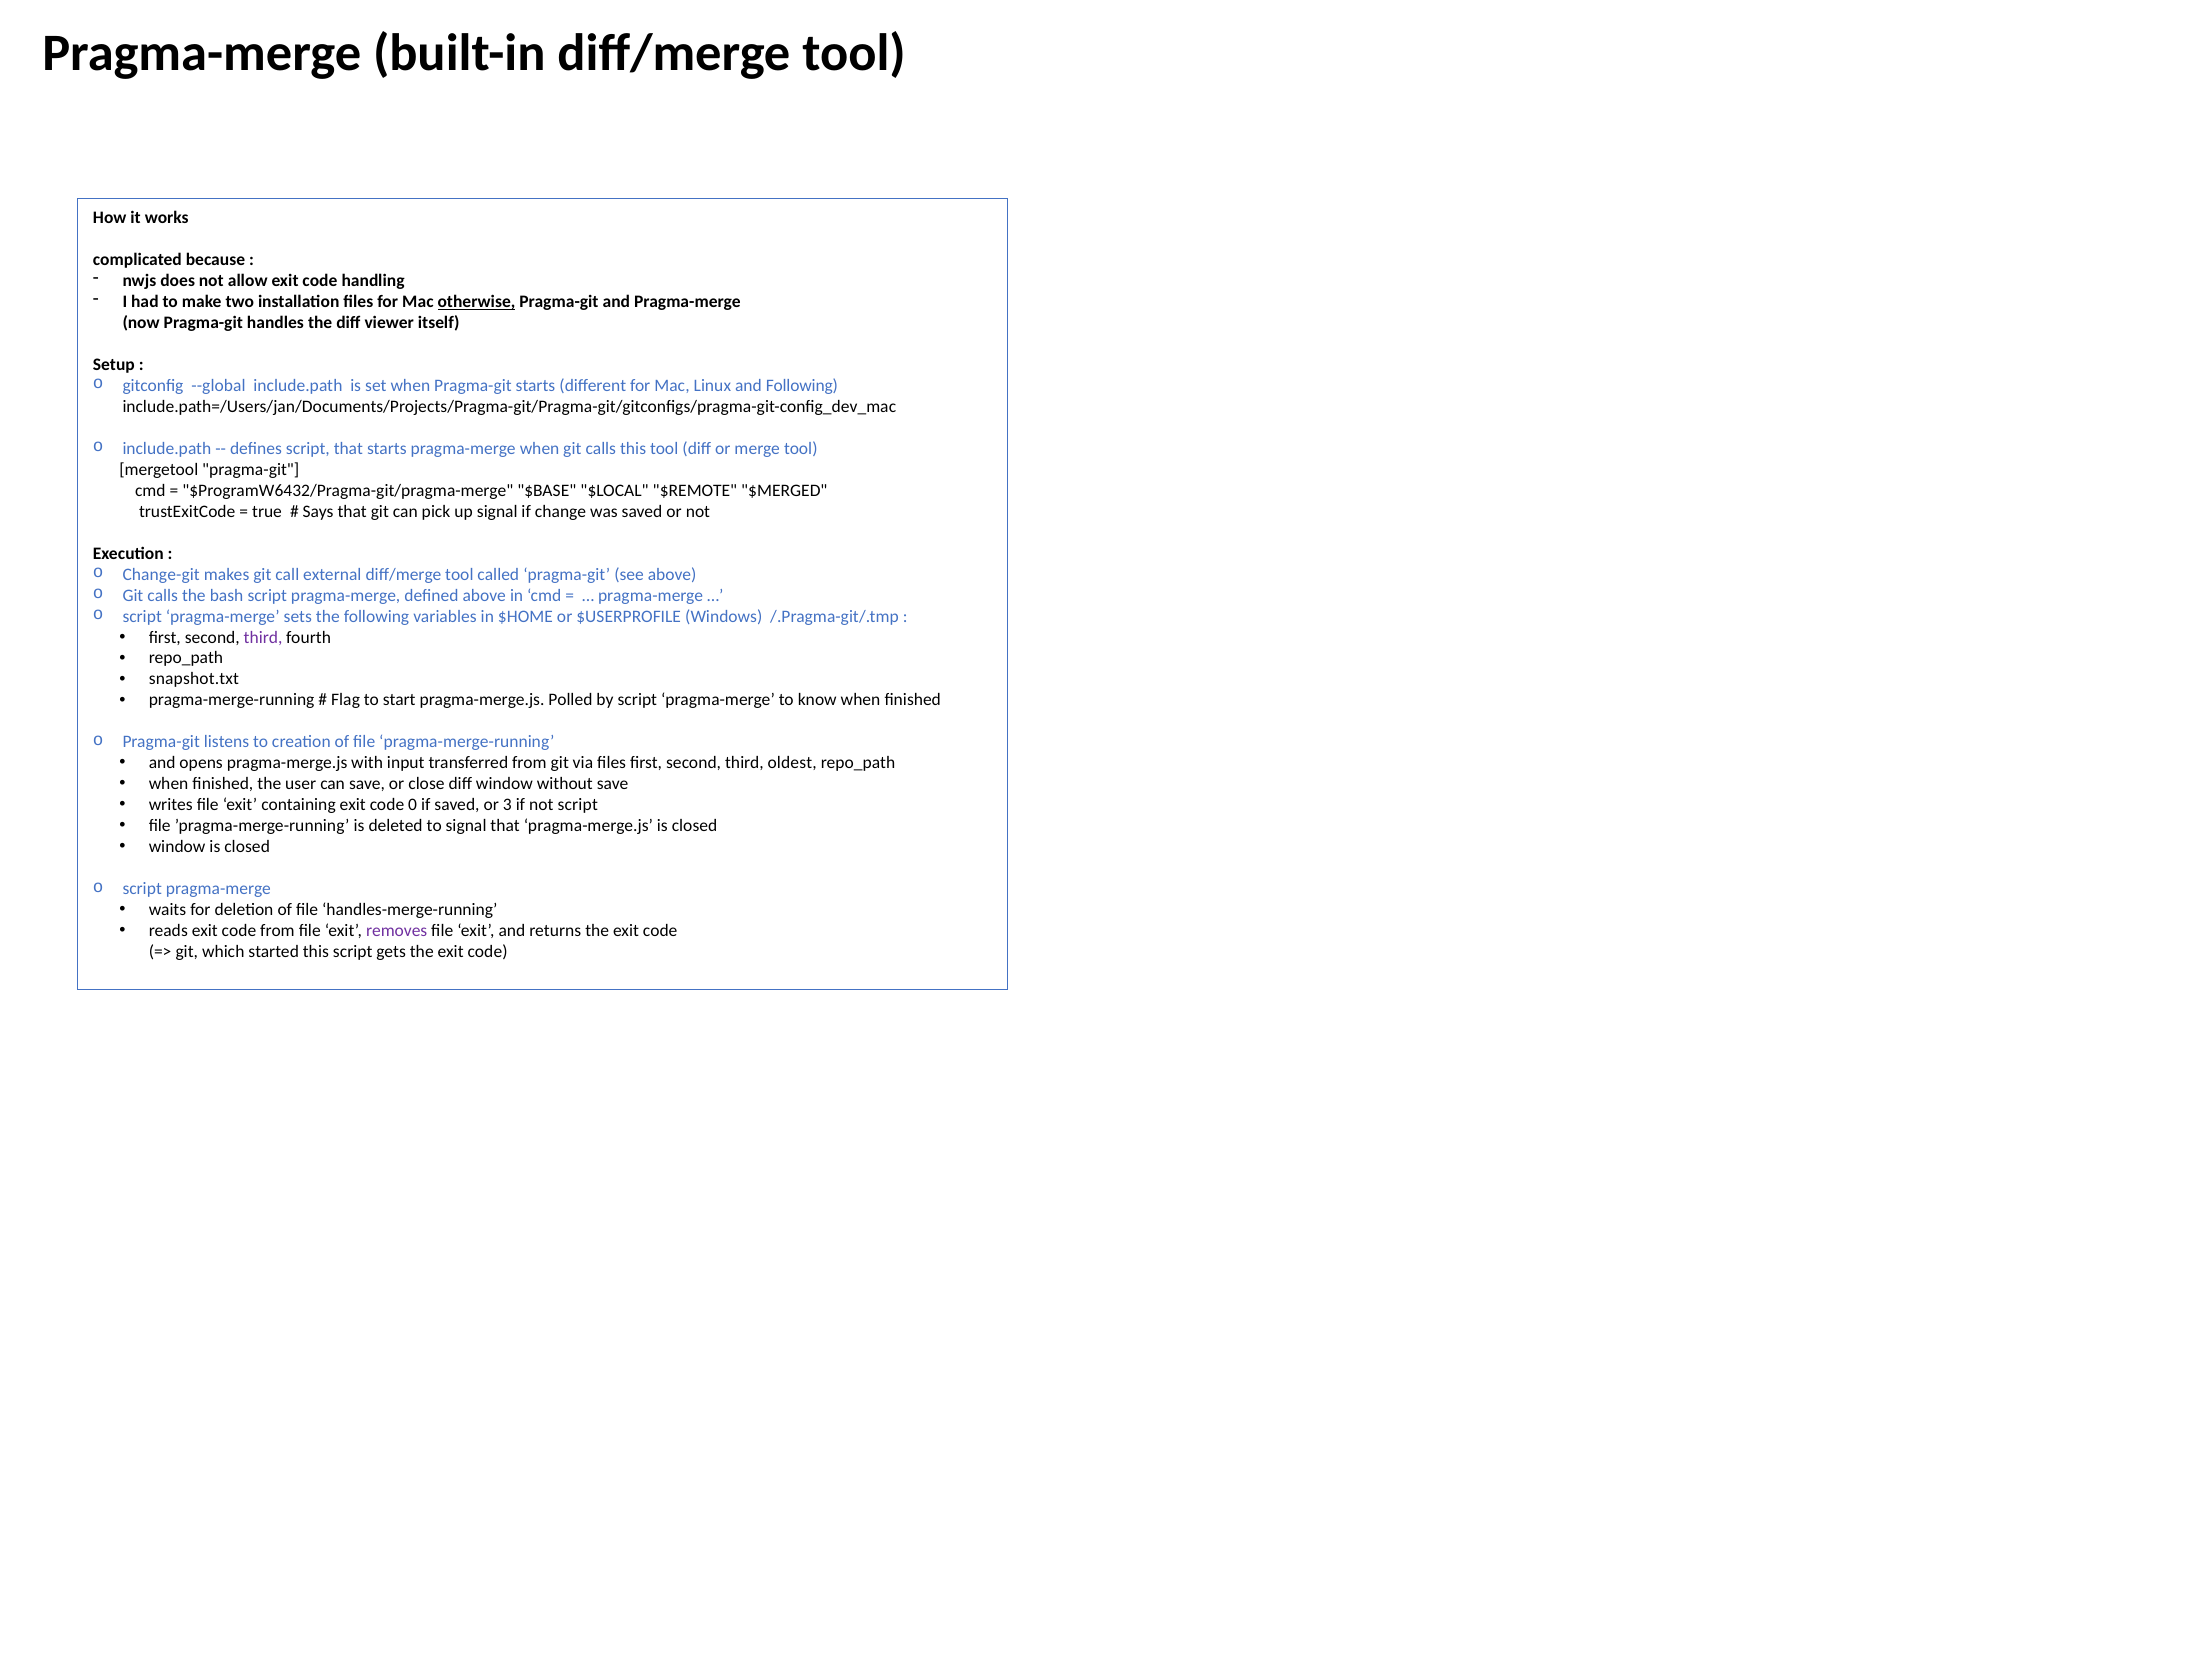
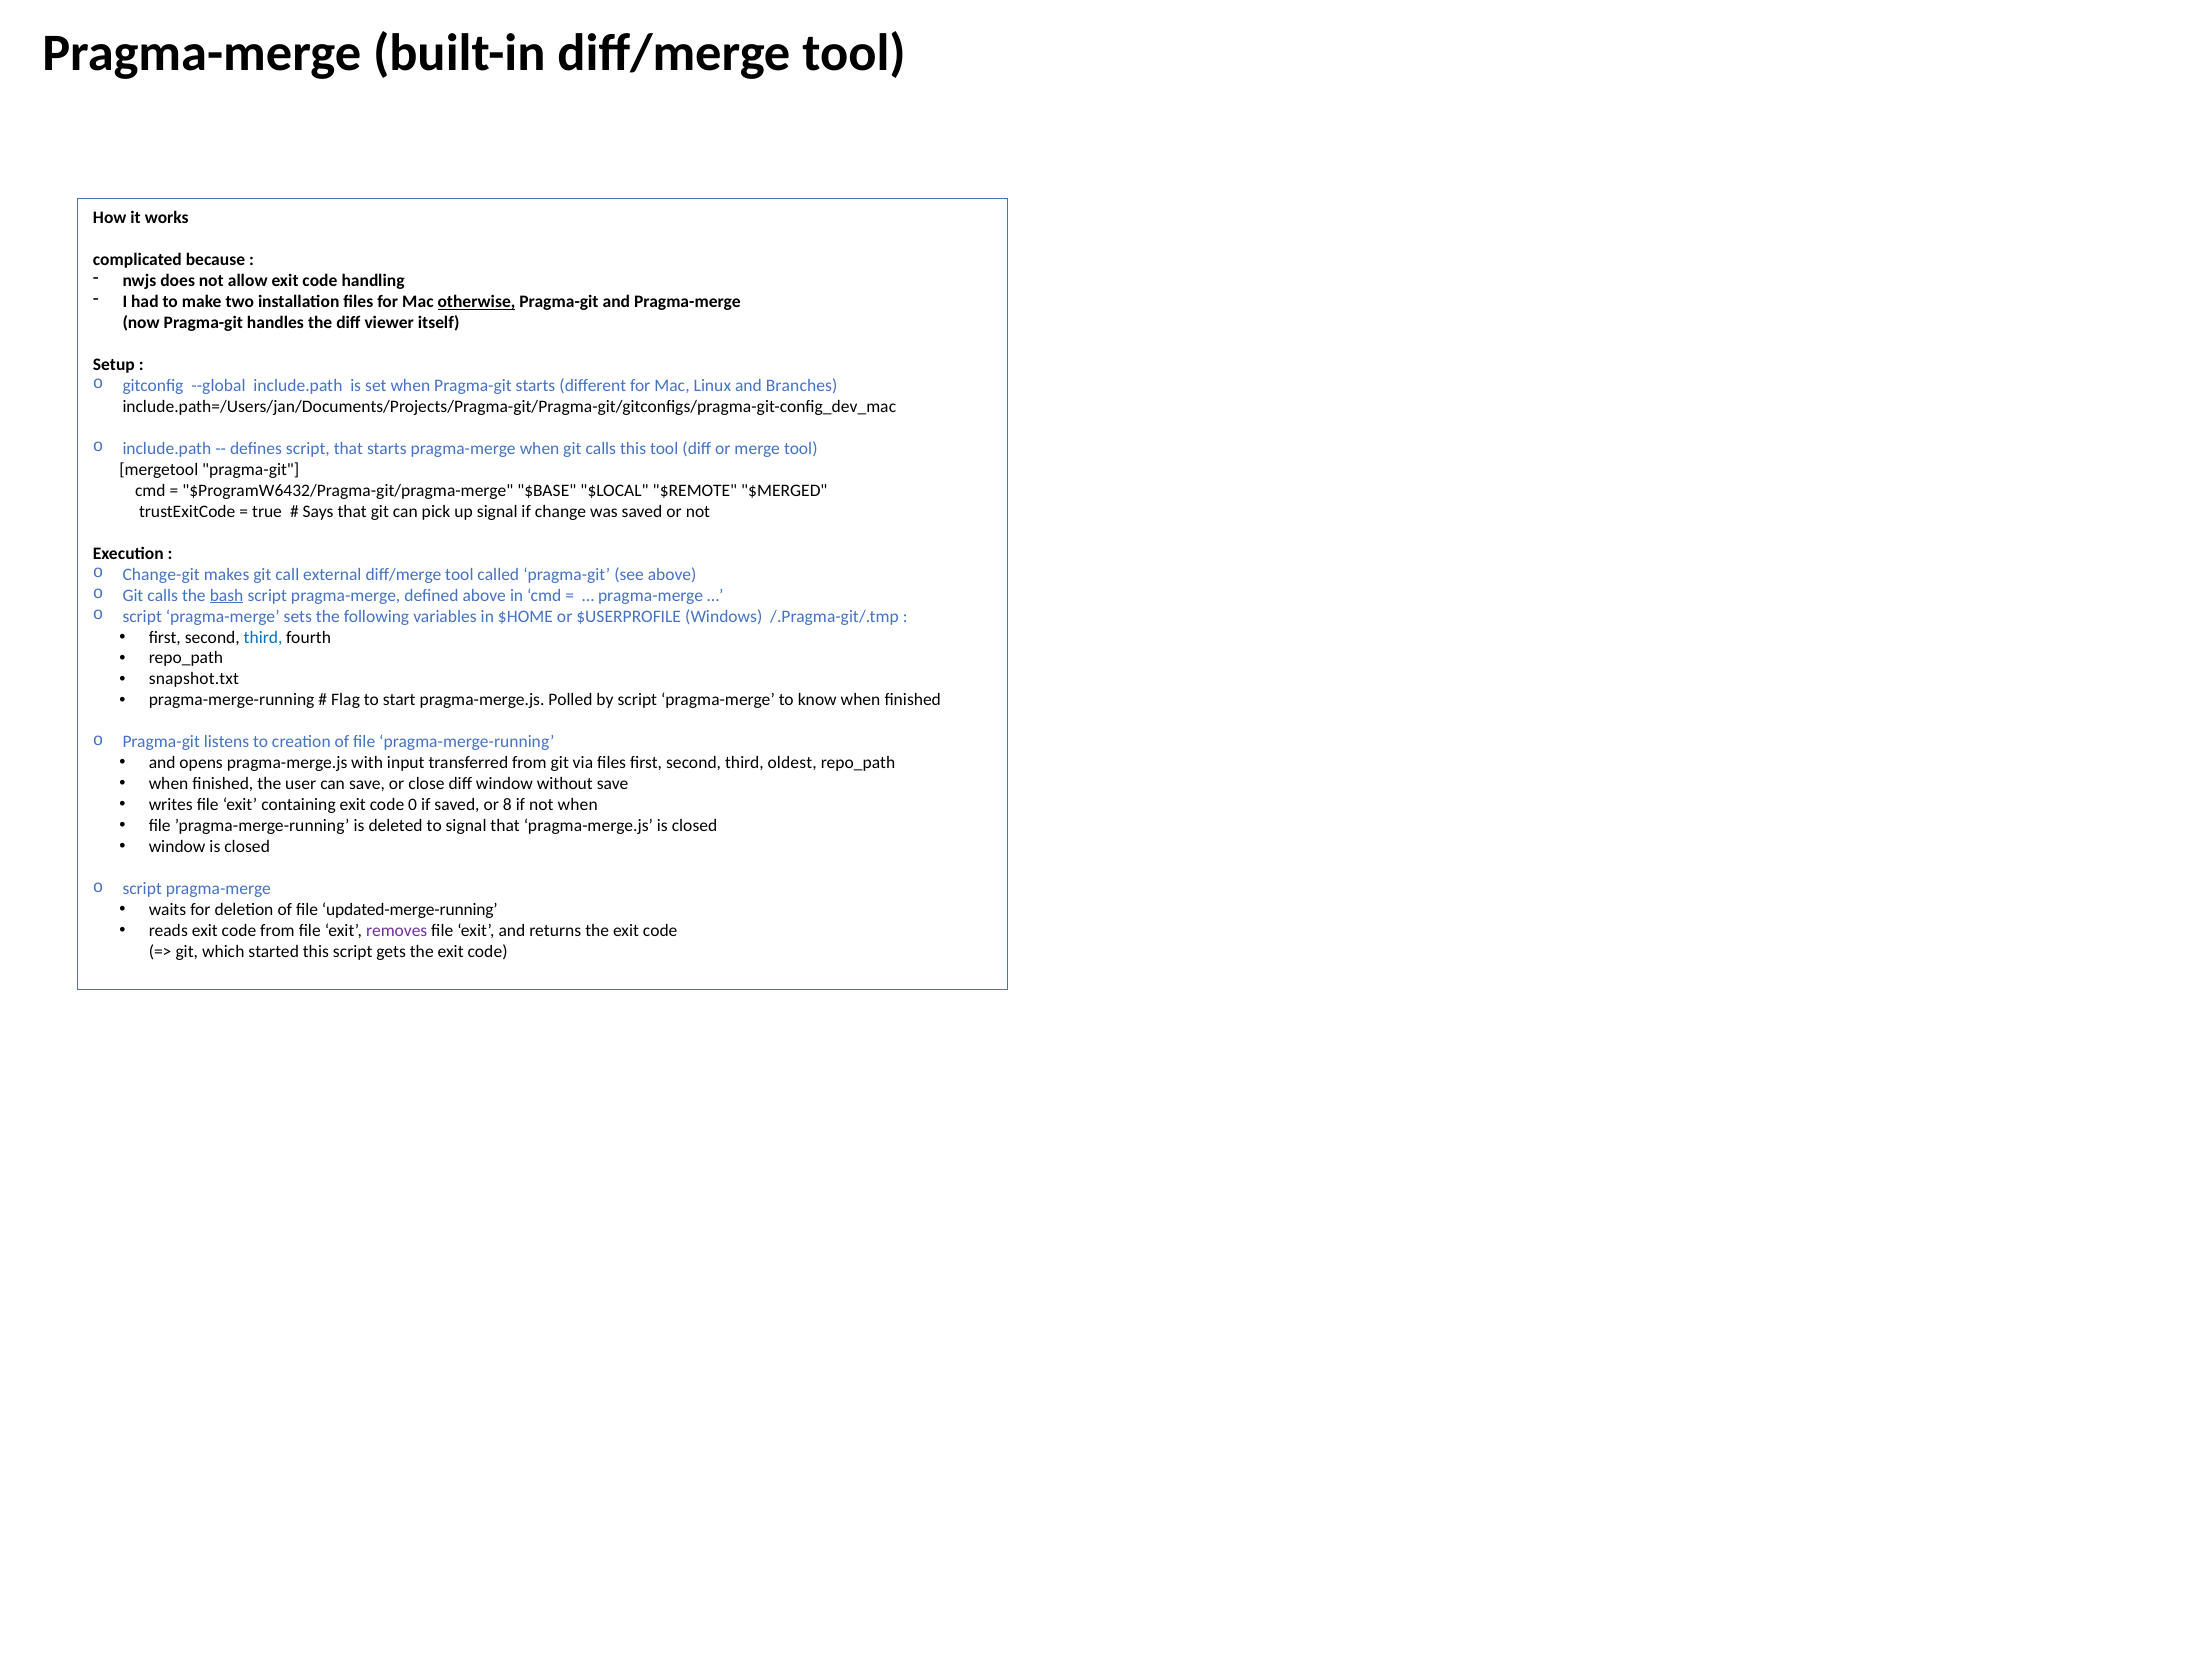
and Following: Following -> Branches (802, 385)
bash underline: none -> present (227, 595)
third colour: purple -> blue (263, 637)
3: 3 -> 8 (507, 805)
not script: script -> when (578, 805)
handles-merge-running: handles-merge-running -> updated-merge-running (410, 910)
